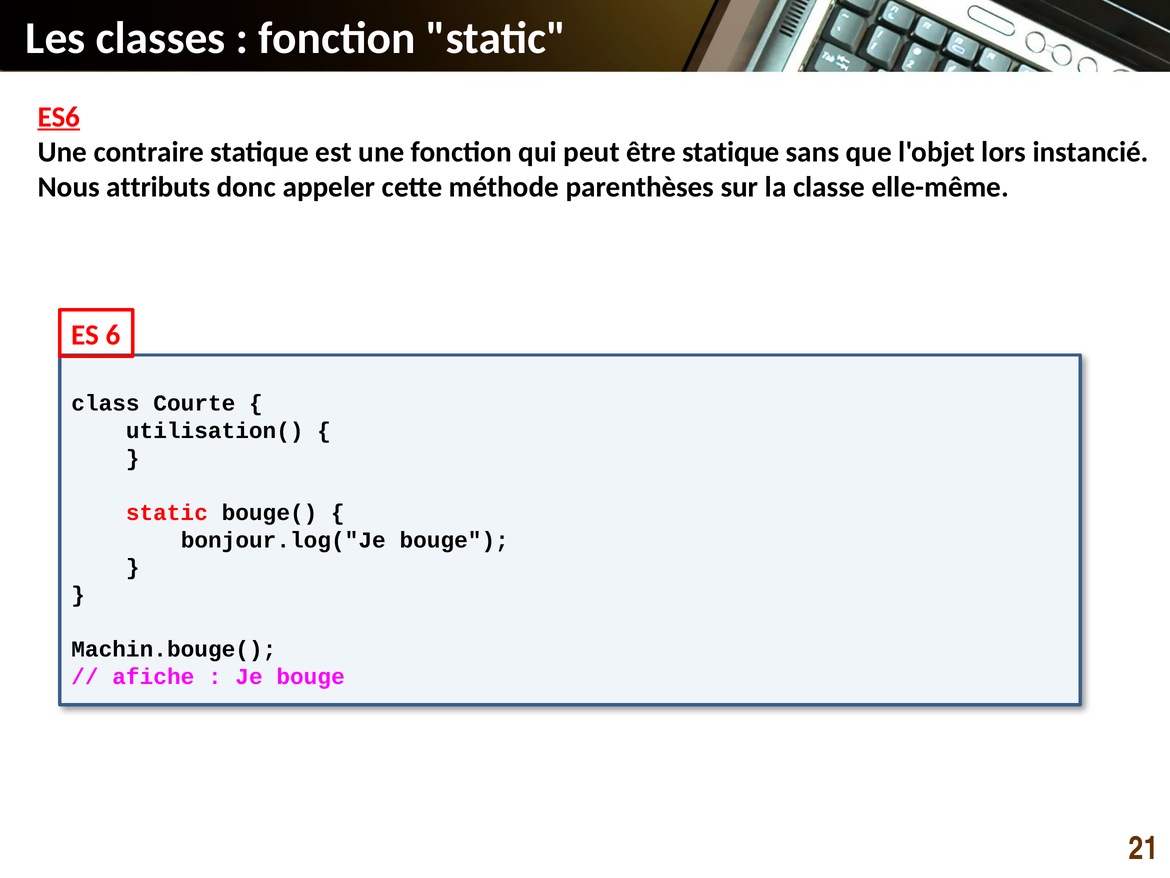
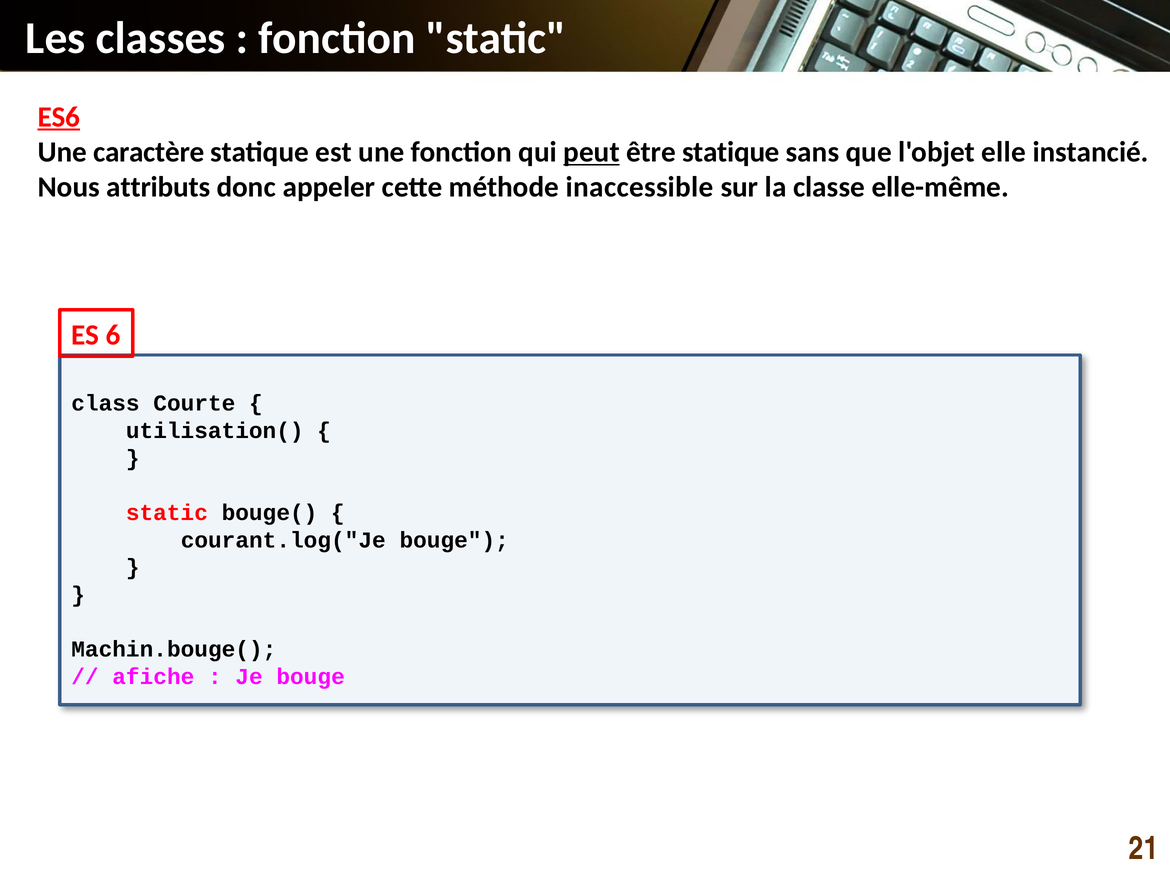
contraire: contraire -> caractère (149, 152)
peut underline: none -> present (592, 152)
lors: lors -> elle (1004, 152)
parenthèses: parenthèses -> inaccessible (640, 187)
bonjour.log("Je: bonjour.log("Je -> courant.log("Je (283, 540)
